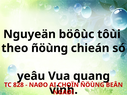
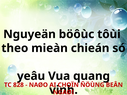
theo ñöùng: ñöùng -> mieàn (50, 48)
